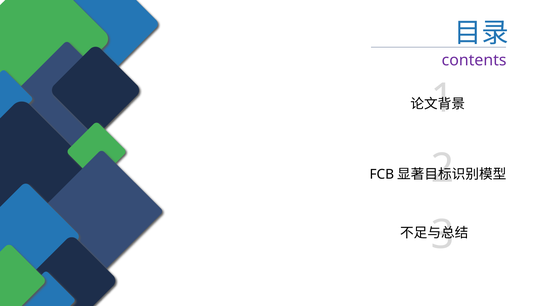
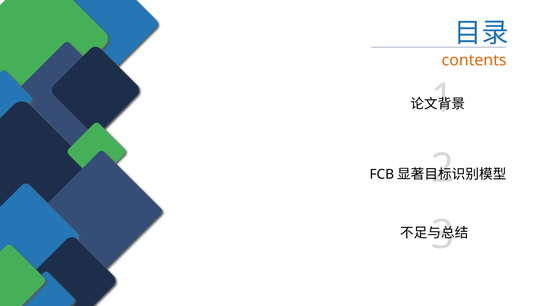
contents colour: purple -> orange (474, 60)
